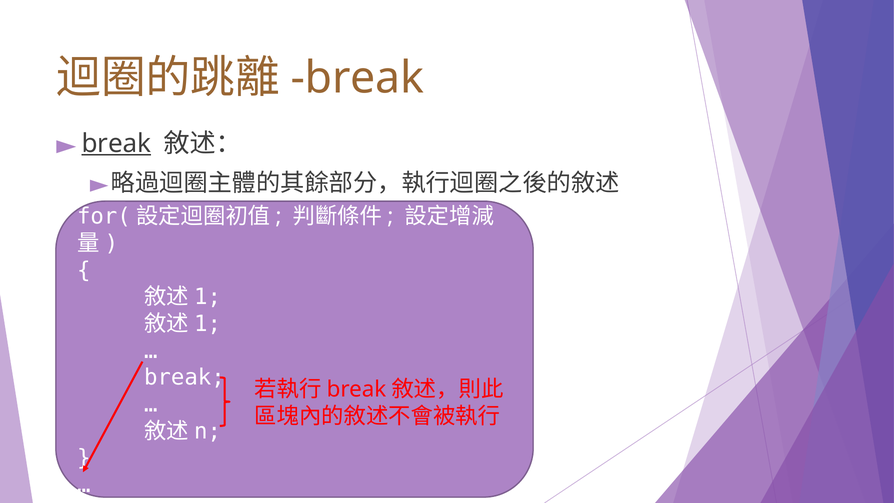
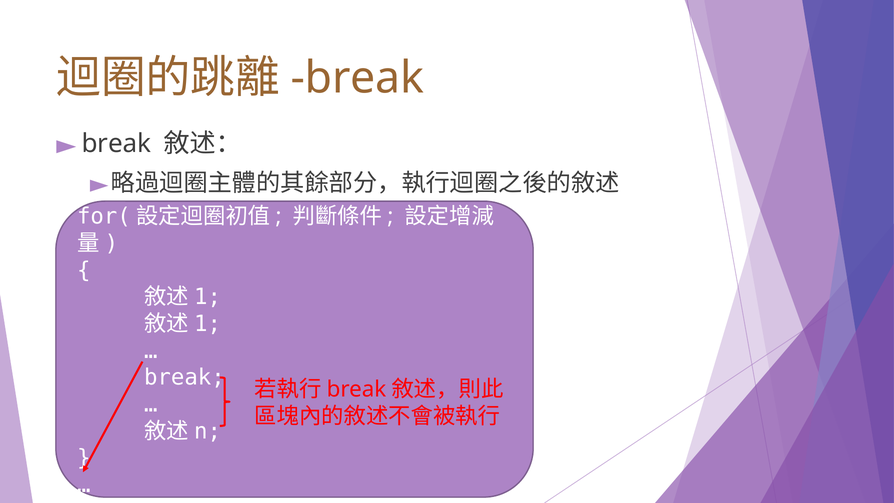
break underline: present -> none (116, 144)
